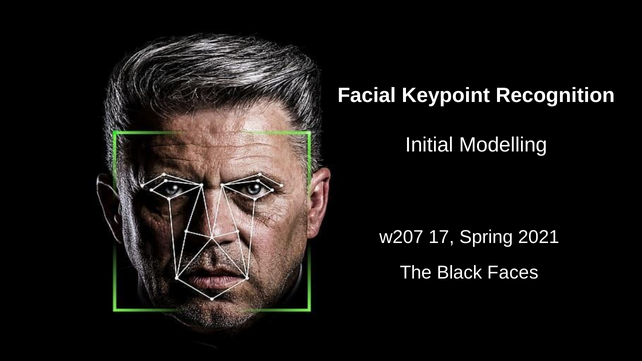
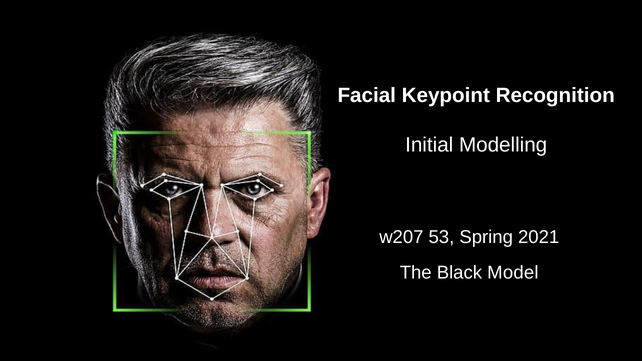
17: 17 -> 53 (441, 237)
Faces: Faces -> Model (513, 273)
